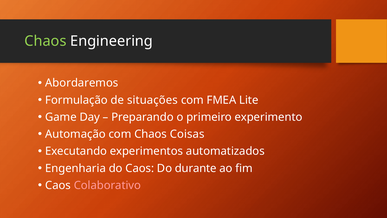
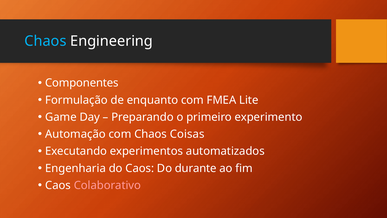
Chaos colour: light green -> light blue (45, 41)
Abordaremos: Abordaremos -> Componentes (82, 83)
situações: situações -> enquanto (153, 100)
